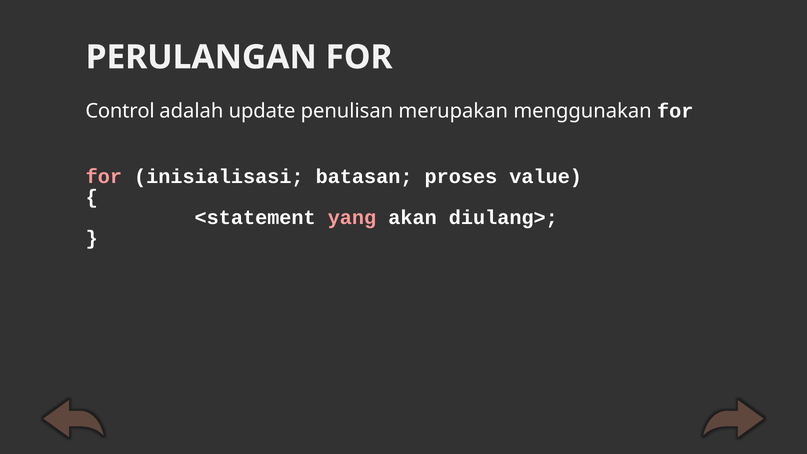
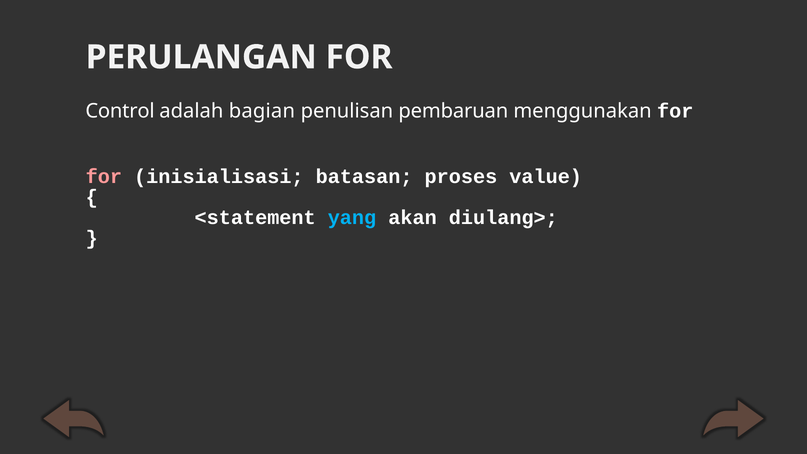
update: update -> bagian (262, 111)
merupakan: merupakan -> pembaruan (453, 111)
yang colour: pink -> light blue (352, 218)
